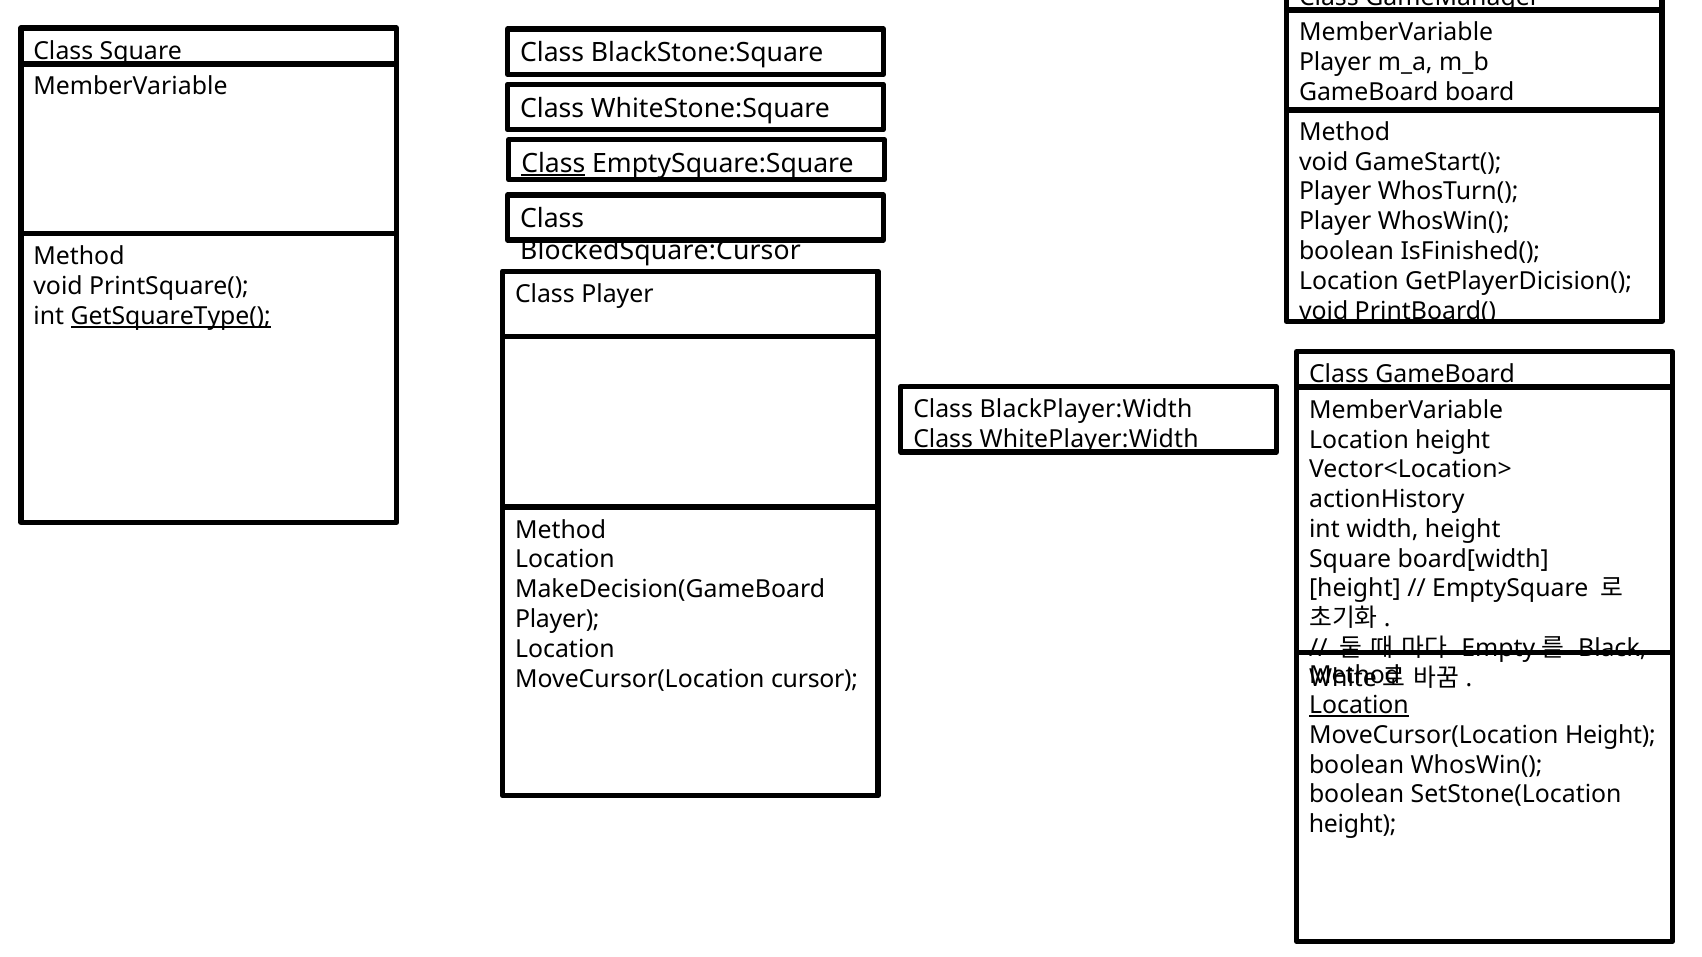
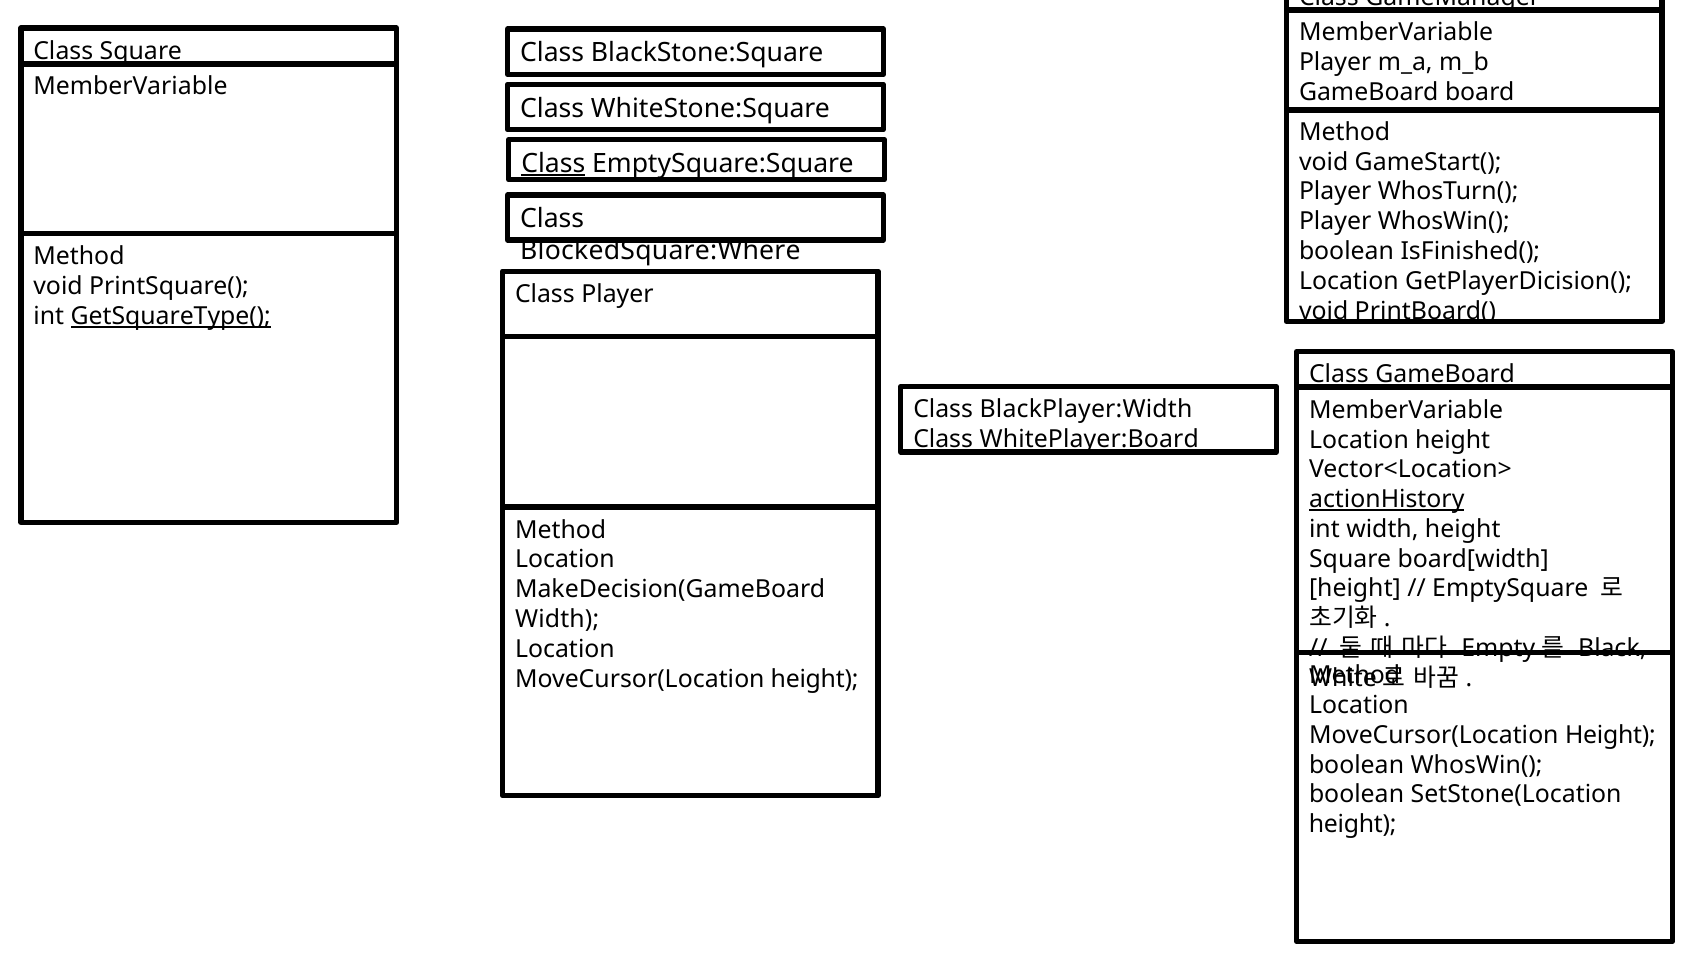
BlockedSquare:Cursor: BlockedSquare:Cursor -> BlockedSquare:Where (660, 251)
WhitePlayer:Width: WhitePlayer:Width -> WhitePlayer:Board (1089, 440)
actionHistory underline: none -> present (1387, 500)
Player: Player -> Width (557, 619)
cursor: cursor -> height (815, 679)
Location underline: present -> none (1359, 706)
